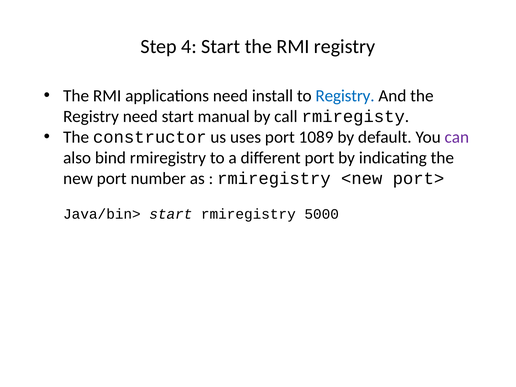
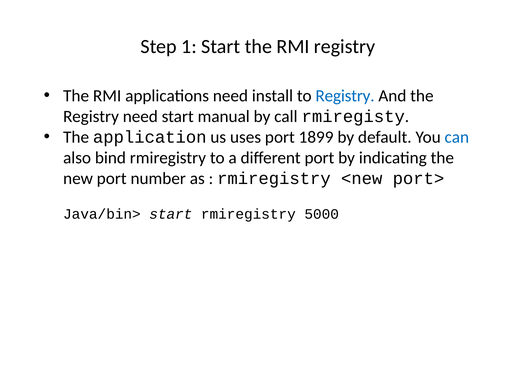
4: 4 -> 1 (189, 47)
constructor: constructor -> application (150, 137)
1089: 1089 -> 1899 (316, 137)
can colour: purple -> blue (457, 137)
